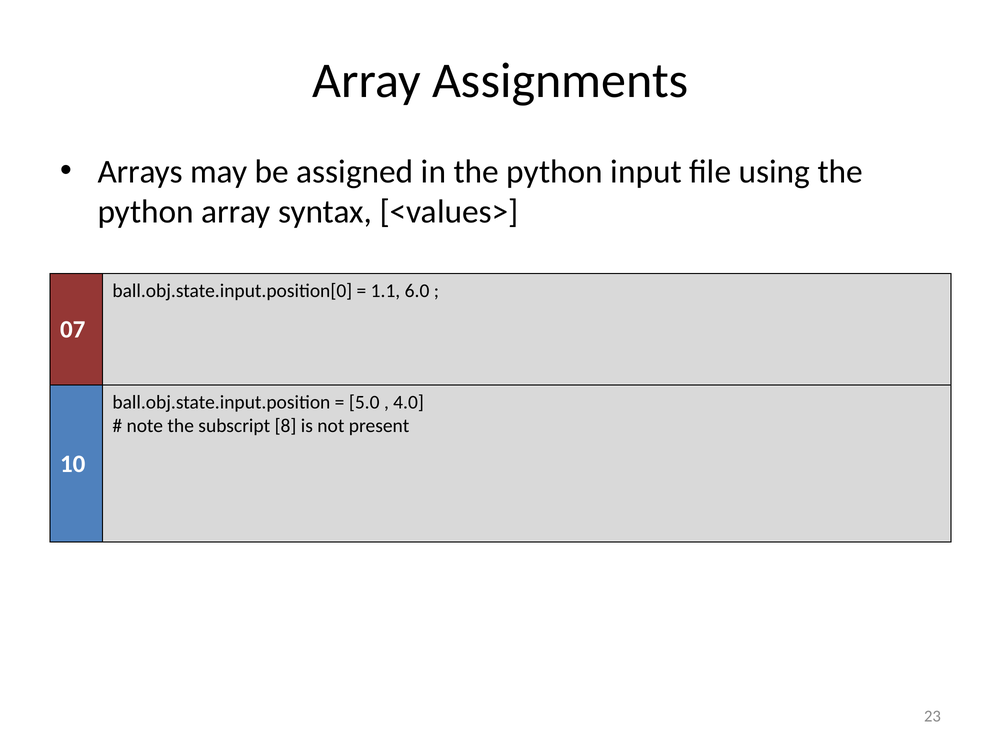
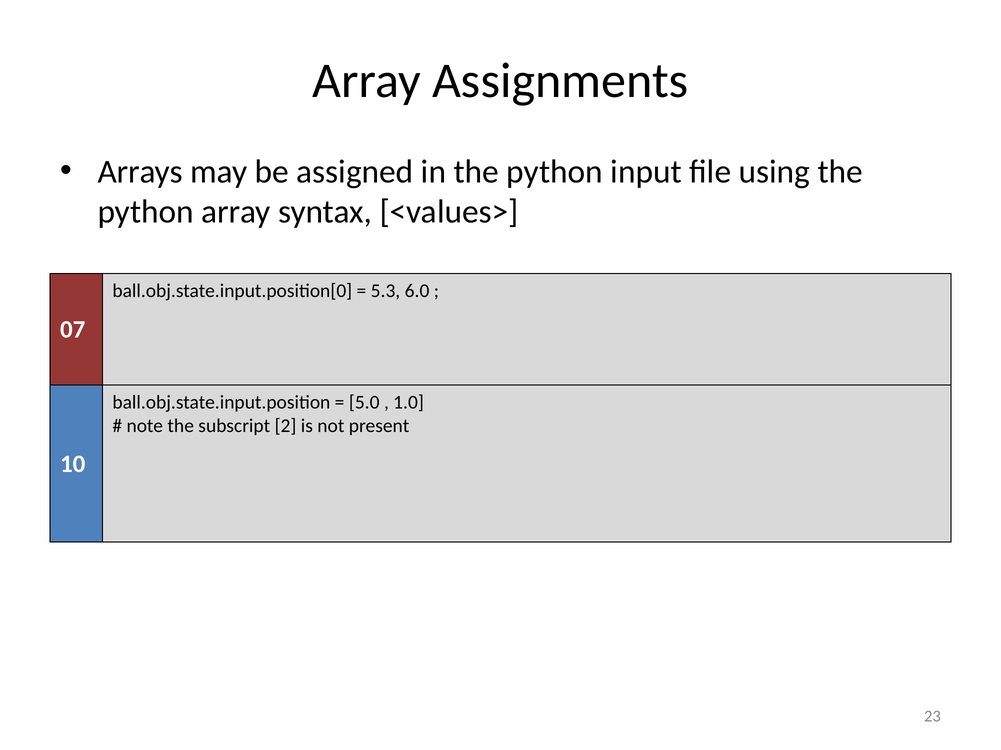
1.1: 1.1 -> 5.3 (385, 291)
4.0: 4.0 -> 1.0 (409, 403)
8: 8 -> 2 (286, 426)
